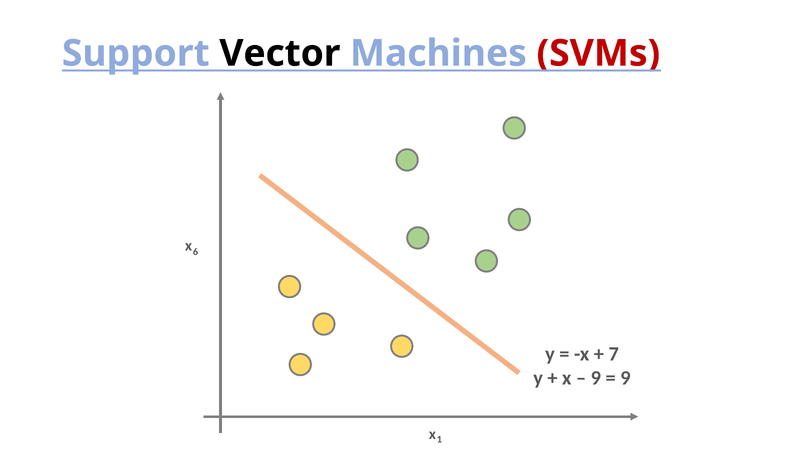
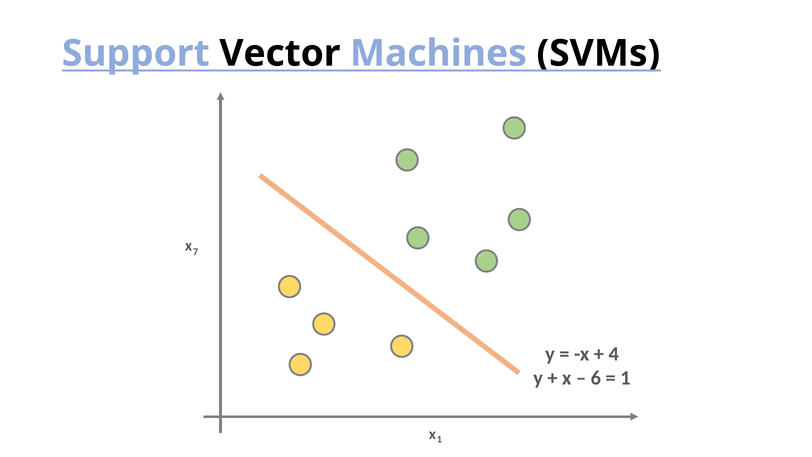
SVMs colour: red -> black (598, 53)
6: 6 -> 7 (196, 252)
7: 7 -> 4 (614, 354)
9: 9 -> 6 (596, 378)
9: 9 -> 1 (625, 378)
